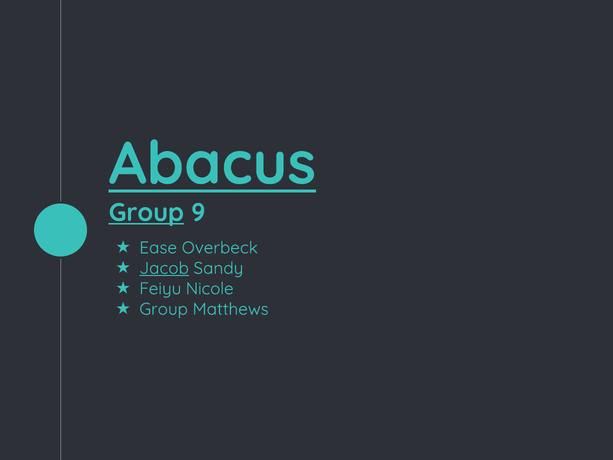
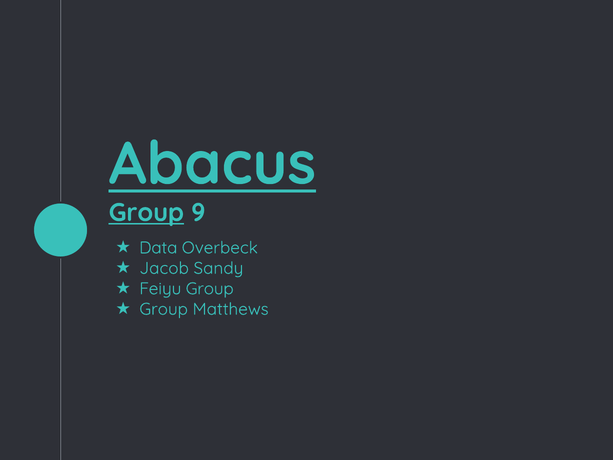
Ease: Ease -> Data (158, 248)
Jacob underline: present -> none (164, 268)
Feiyu Nicole: Nicole -> Group (210, 289)
